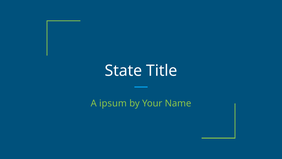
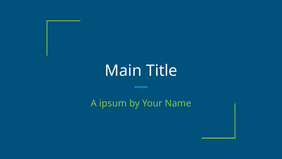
State: State -> Main (123, 70)
